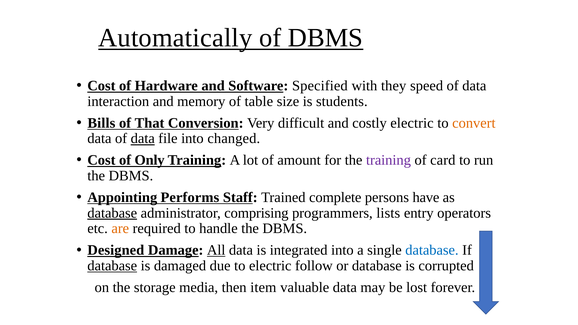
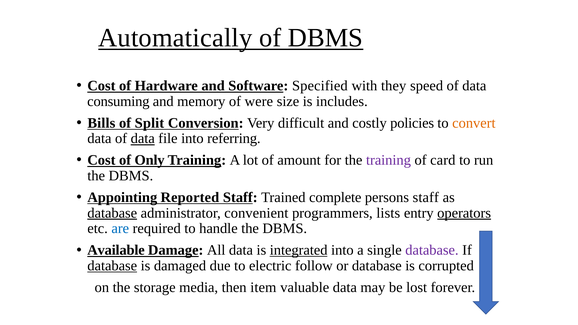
interaction: interaction -> consuming (118, 101)
table: table -> were (259, 101)
students: students -> includes (342, 101)
That: That -> Split (149, 123)
costly electric: electric -> policies (412, 123)
changed: changed -> referring (234, 139)
Performs: Performs -> Reported (190, 197)
persons have: have -> staff (426, 197)
comprising: comprising -> convenient (256, 213)
operators underline: none -> present (464, 213)
are colour: orange -> blue (120, 229)
Designed: Designed -> Available (116, 250)
All underline: present -> none (216, 250)
integrated underline: none -> present (299, 250)
database colour: blue -> purple (432, 250)
